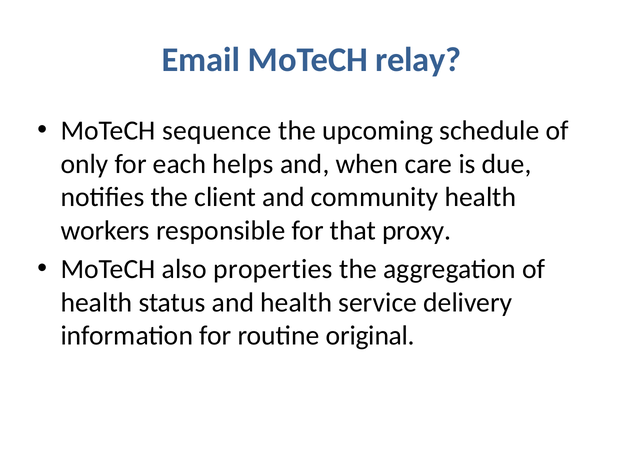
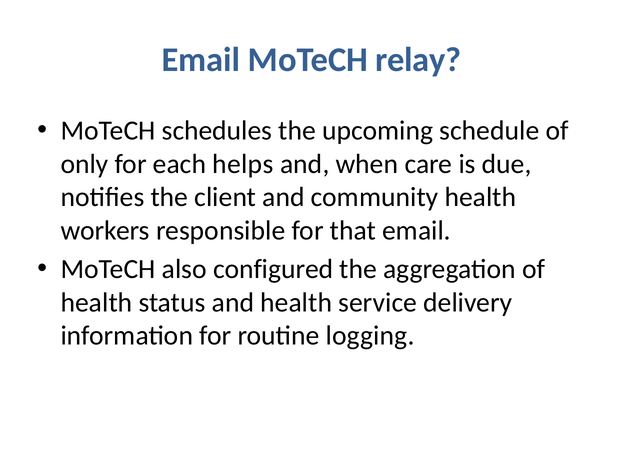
sequence: sequence -> schedules (217, 131)
that proxy: proxy -> email (417, 230)
properties: properties -> configured (273, 269)
original: original -> logging (370, 335)
